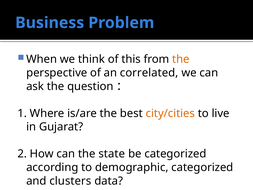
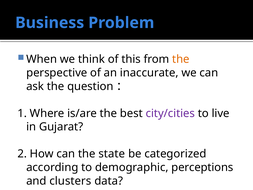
correlated: correlated -> inaccurate (149, 73)
city/cities colour: orange -> purple (170, 113)
demographic categorized: categorized -> perceptions (202, 167)
